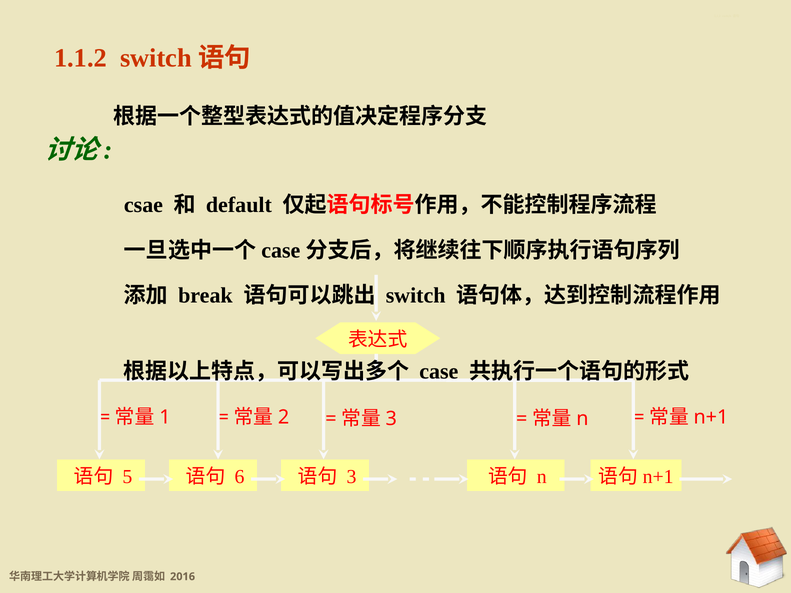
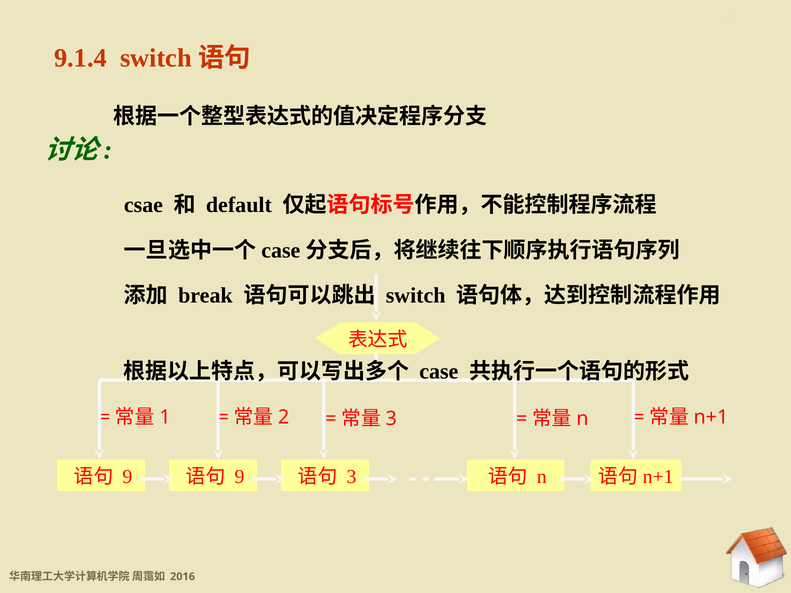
1.1.2: 1.1.2 -> 9.1.4 (81, 58)
5: 5 -> 9 (127, 477)
6: 6 -> 9 (239, 477)
